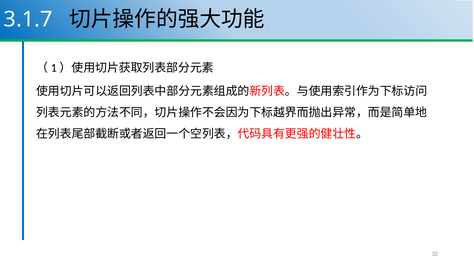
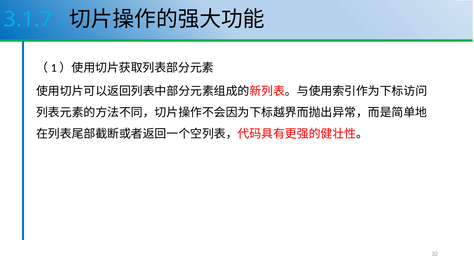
3.1.7 colour: white -> light blue (28, 20)
